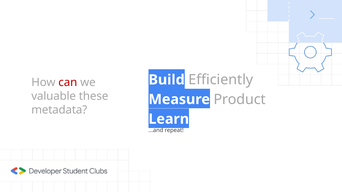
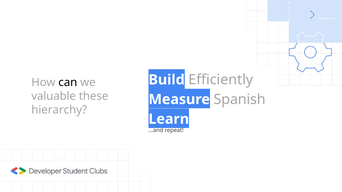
can colour: red -> black (68, 83)
Product: Product -> Spanish (240, 100)
metadata: metadata -> hierarchy (59, 110)
